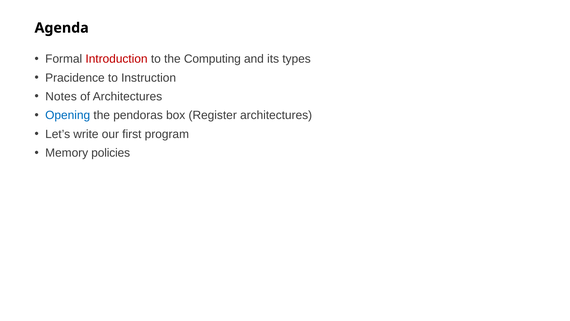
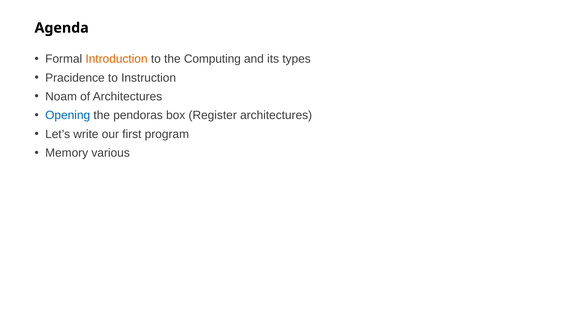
Introduction colour: red -> orange (117, 59)
Notes: Notes -> Noam (61, 96)
policies: policies -> various (111, 153)
